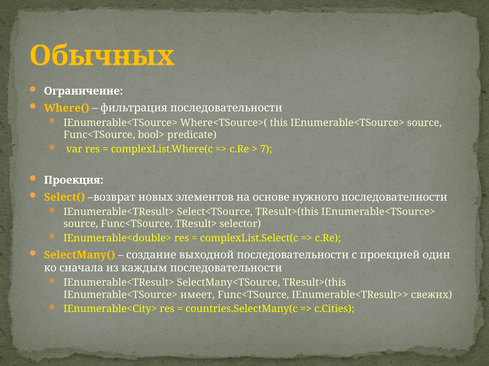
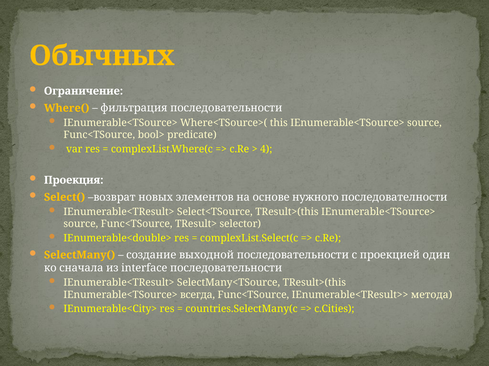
7: 7 -> 4 (266, 149)
каждым: каждым -> interface (144, 268)
имеет: имеет -> всегда (198, 295)
свежих: свежих -> метода (432, 295)
